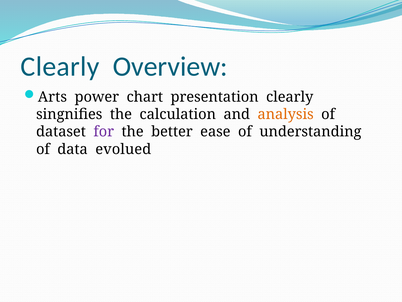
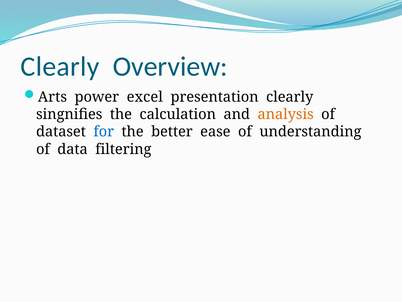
chart: chart -> excel (145, 97)
for colour: purple -> blue (104, 132)
evolued: evolued -> filtering (123, 149)
